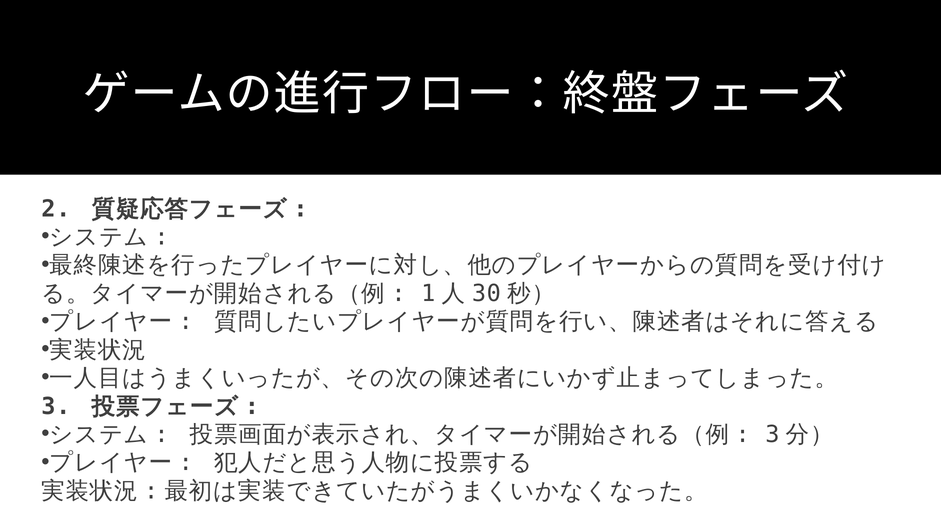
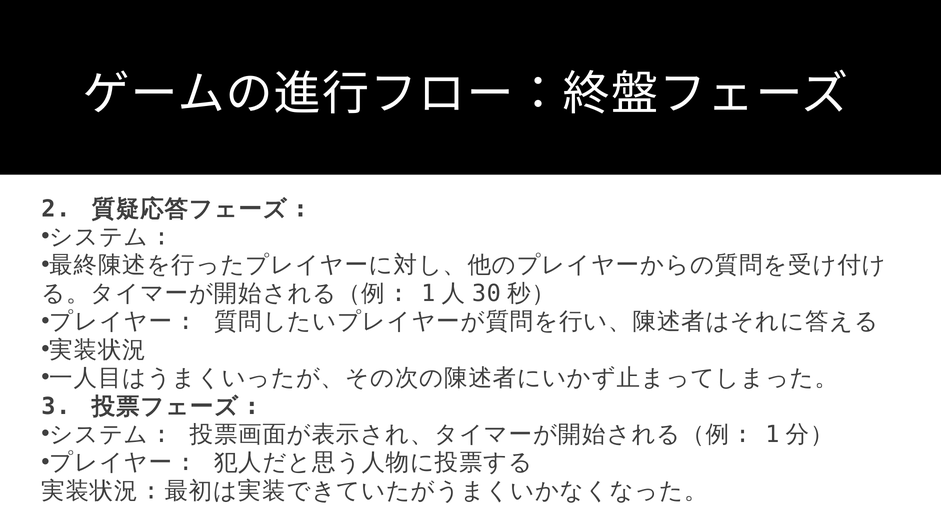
3: 3 -> 1 (772, 435)
